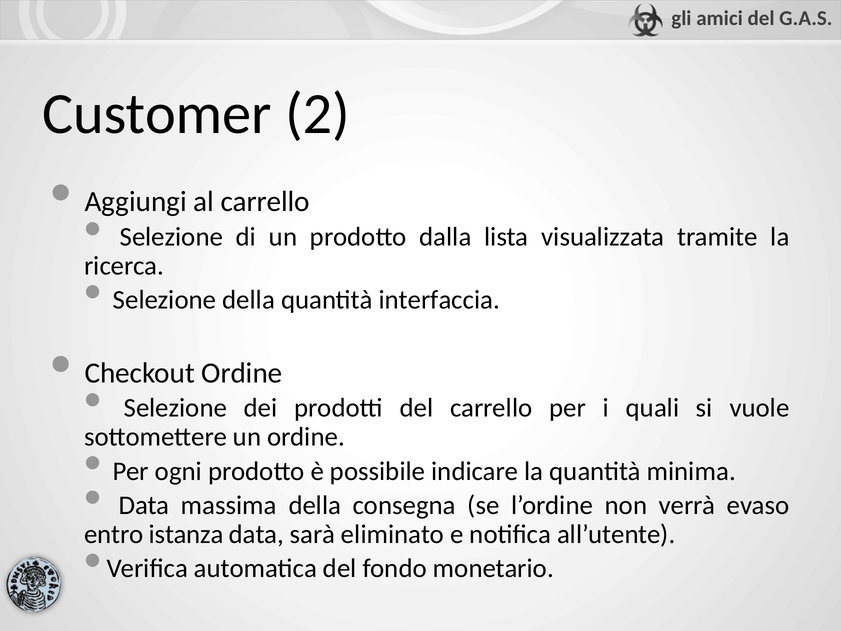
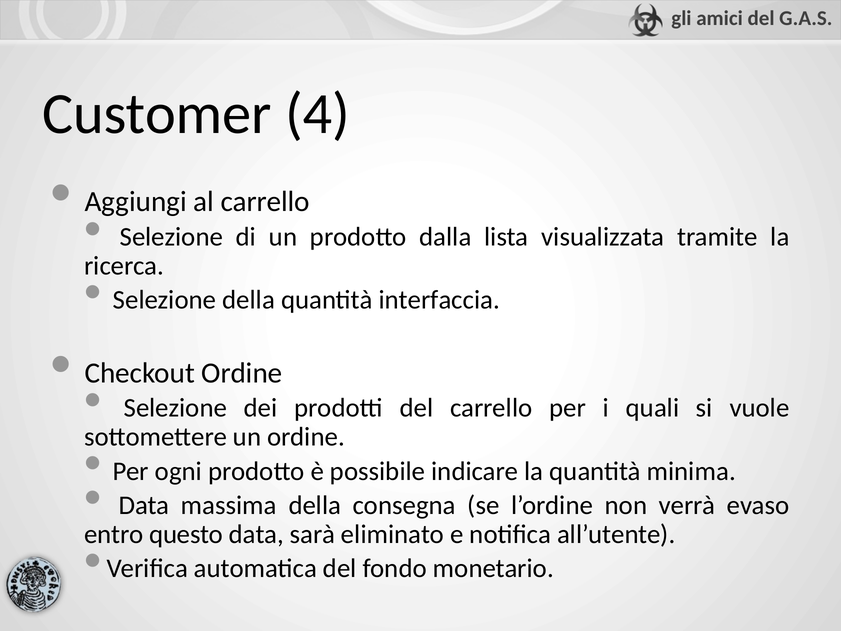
2: 2 -> 4 (318, 114)
istanza: istanza -> questo (186, 534)
